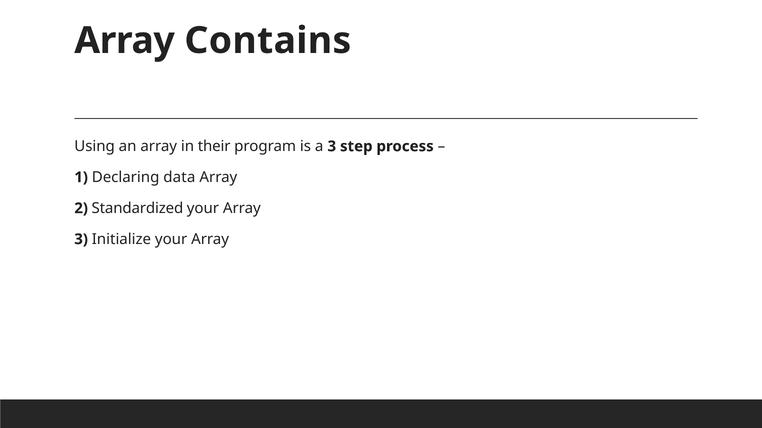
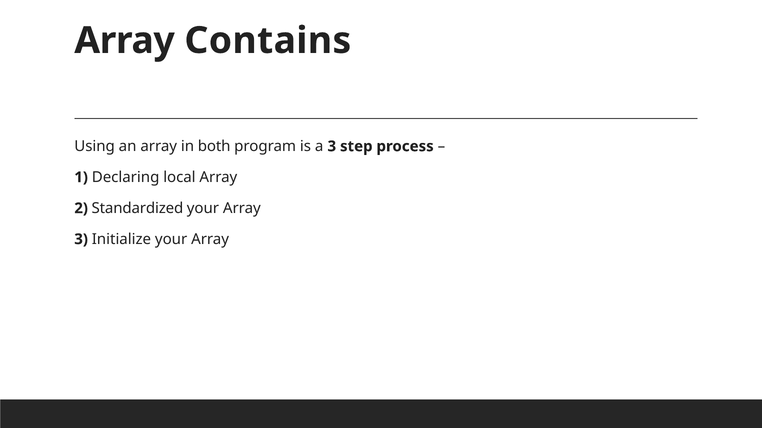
their: their -> both (214, 147)
data: data -> local (179, 178)
